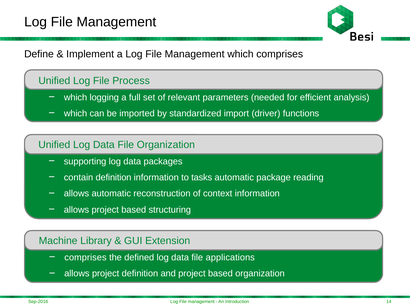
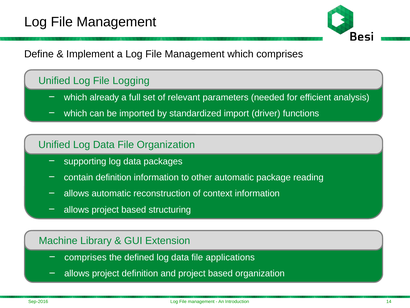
Process: Process -> Logging (131, 81)
logging: logging -> already (104, 97)
tasks: tasks -> other (202, 177)
